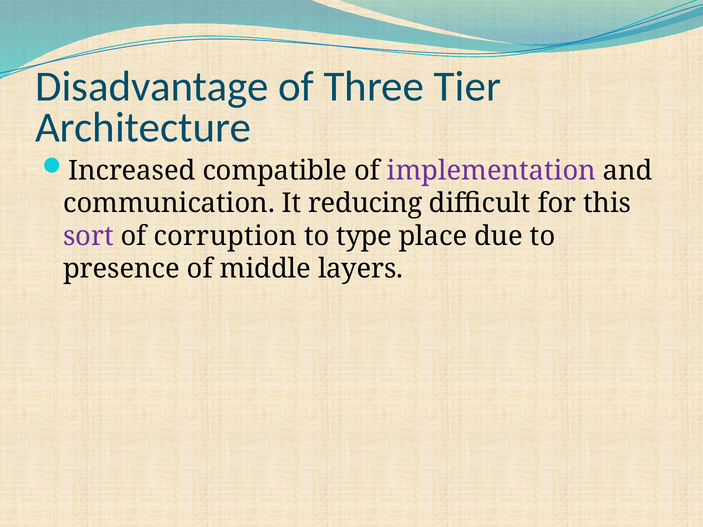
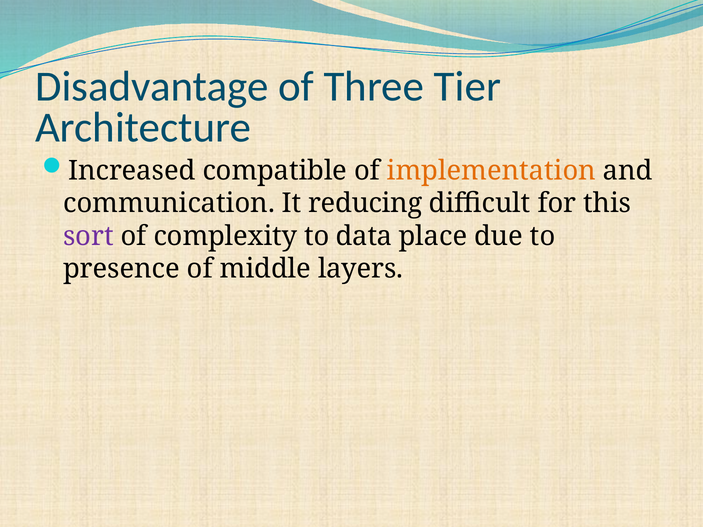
implementation colour: purple -> orange (491, 171)
corruption: corruption -> complexity (225, 236)
type: type -> data (364, 236)
